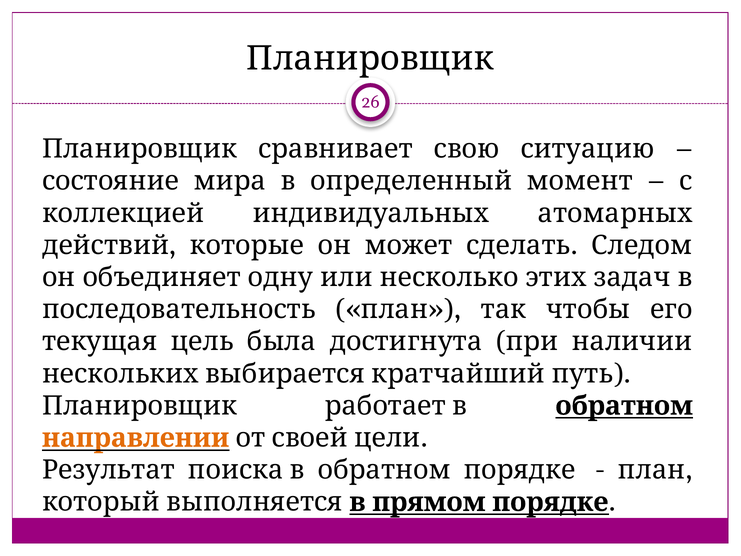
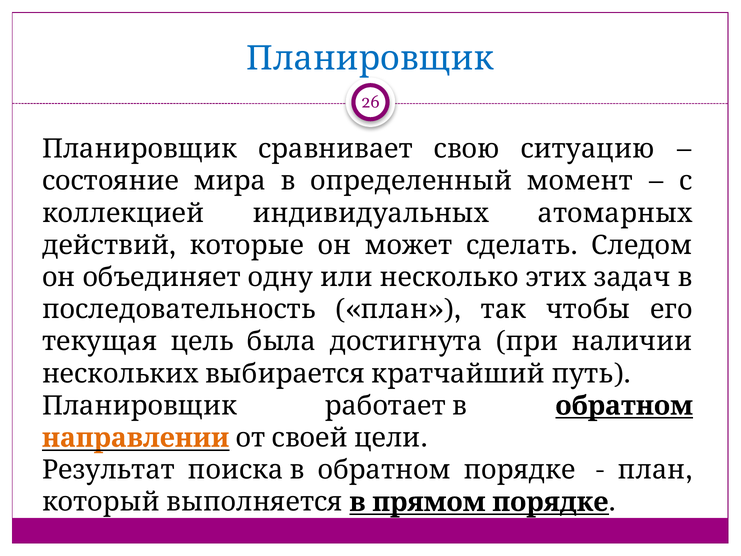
Планировщик colour: black -> blue (370, 58)
